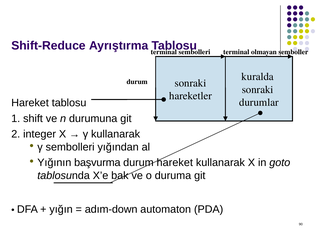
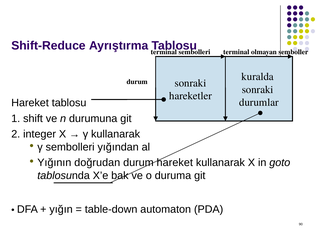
başvurma: başvurma -> doğrudan (97, 162)
adım-down: adım-down -> table-down (111, 209)
